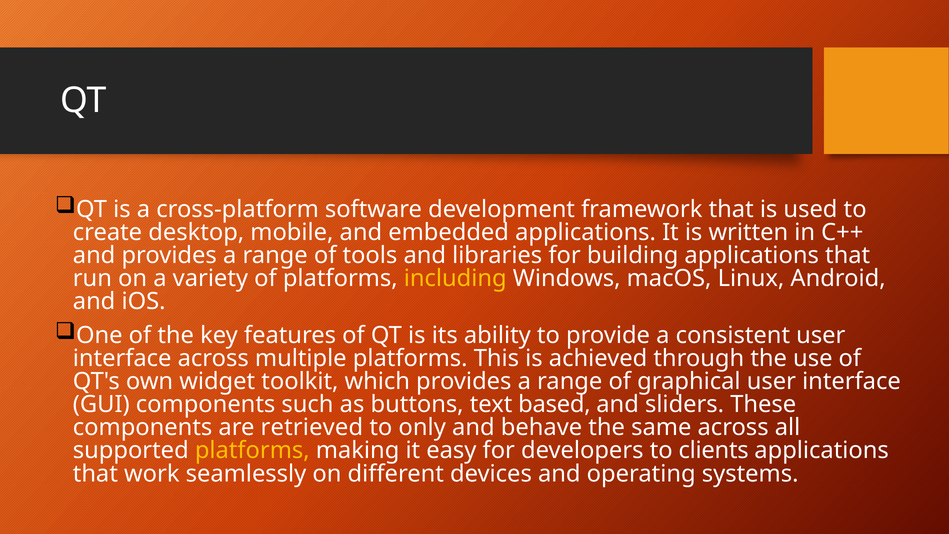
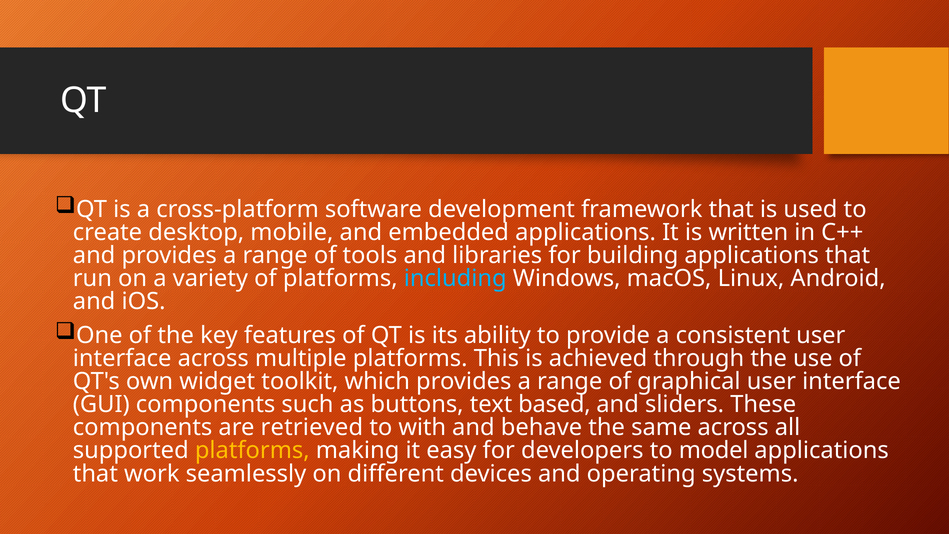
including colour: yellow -> light blue (455, 278)
only: only -> with (422, 427)
clients: clients -> model (714, 450)
